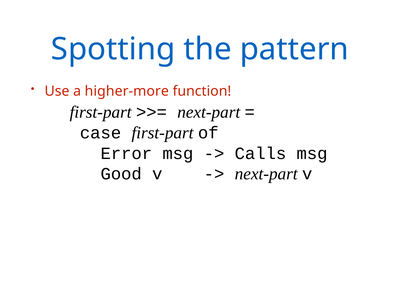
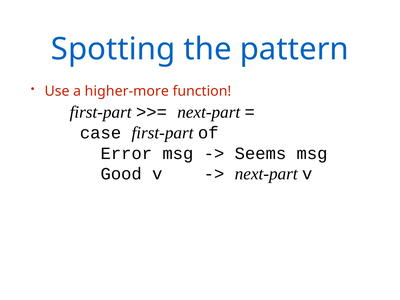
Calls: Calls -> Seems (260, 153)
